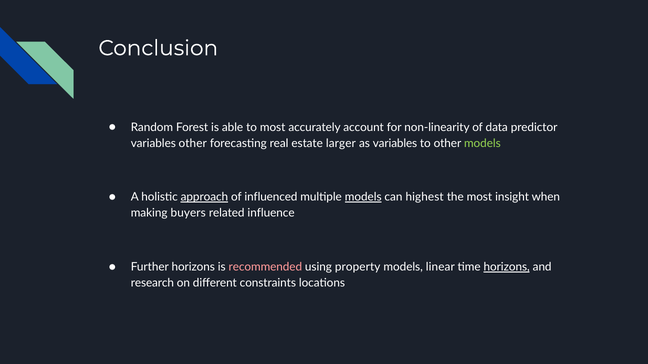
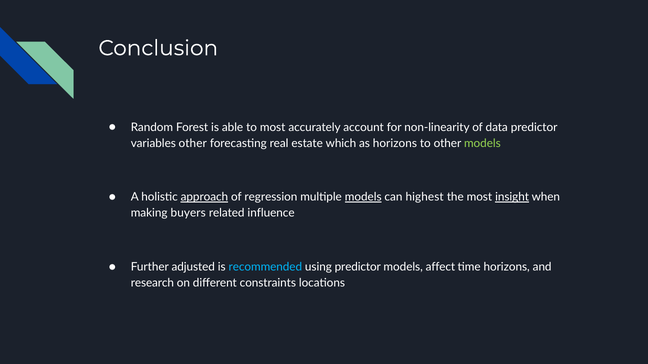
larger: larger -> which (341, 143)
as variables: variables -> horizons (395, 143)
influenced: influenced -> regression (271, 197)
insight underline: none -> present (512, 197)
Further horizons: horizons -> adjusted (193, 267)
recommended colour: pink -> light blue (265, 267)
using property: property -> predictor (358, 267)
linear: linear -> affect (440, 267)
horizons underline: present -> none (507, 267)
